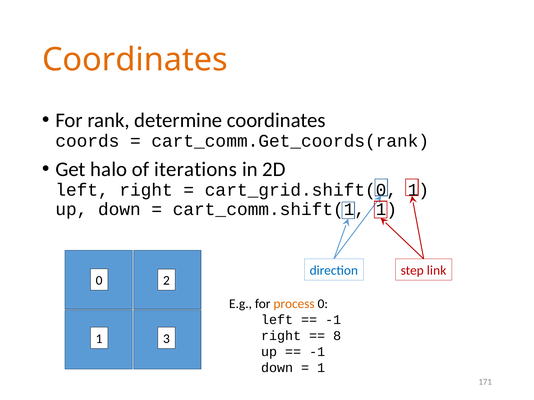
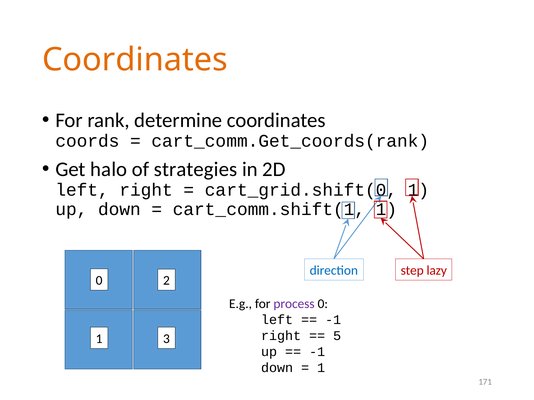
iterations: iterations -> strategies (196, 169)
link: link -> lazy (437, 271)
process colour: orange -> purple (294, 304)
8: 8 -> 5 (337, 336)
